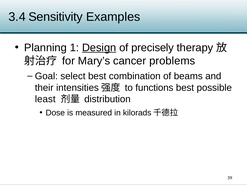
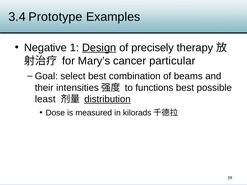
Sensitivity: Sensitivity -> Prototype (55, 17)
Planning: Planning -> Negative (45, 48)
problems: problems -> particular (172, 61)
distribution underline: none -> present (107, 99)
